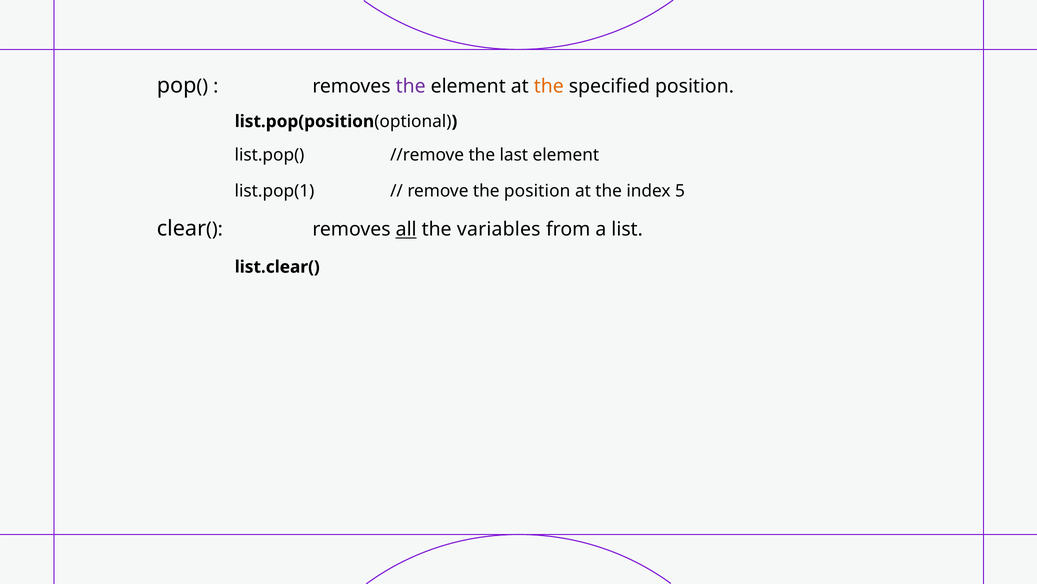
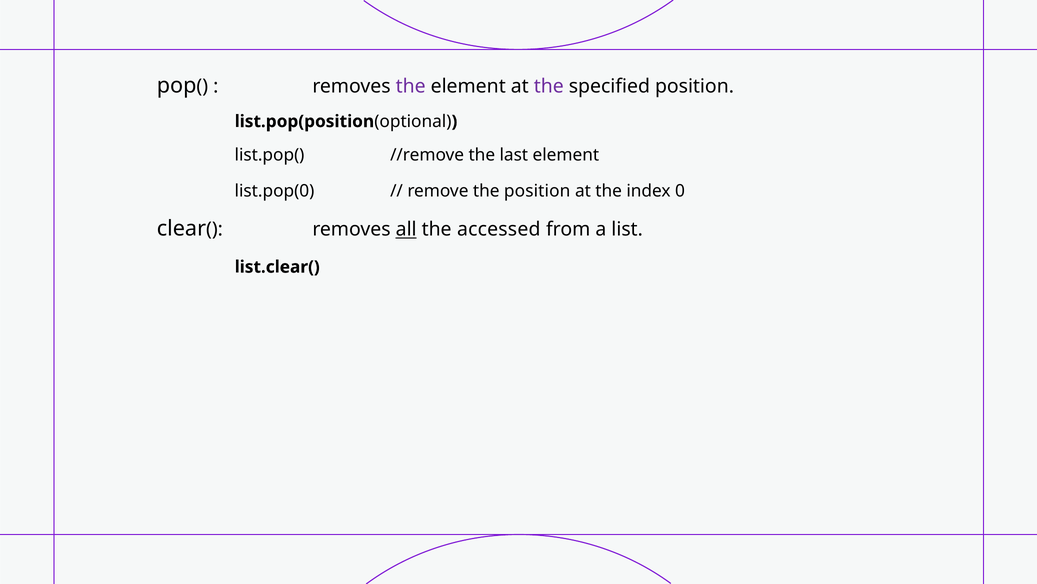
the colour: orange -> purple (549, 86)
list.pop(1: list.pop(1 -> list.pop(0 (274, 191)
5: 5 -> 0 (680, 191)
variables: variables -> accessed (499, 229)
